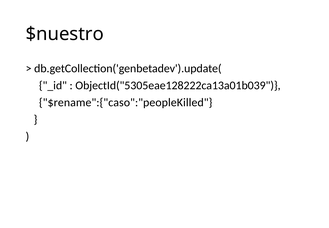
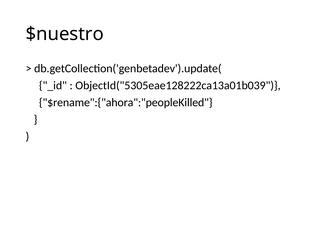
$rename":{"caso":"peopleKilled: $rename":{"caso":"peopleKilled -> $rename":{"ahora":"peopleKilled (126, 102)
